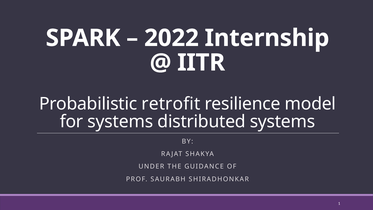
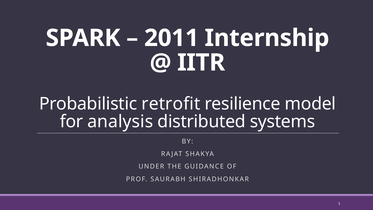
2022: 2022 -> 2011 (172, 38)
for systems: systems -> analysis (120, 122)
